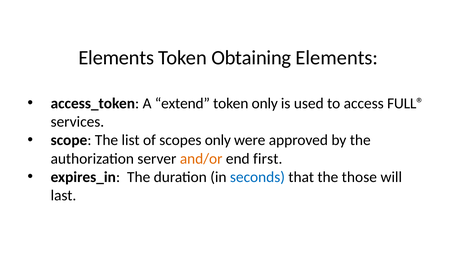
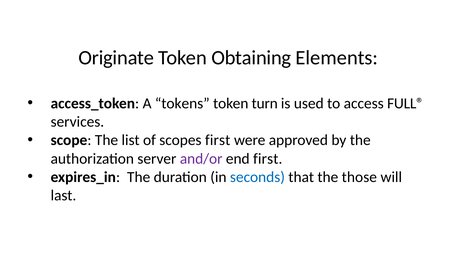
Elements: Elements -> Originate (116, 58)
extend: extend -> tokens (182, 104)
token only: only -> turn (265, 104)
scopes only: only -> first (218, 140)
and/or colour: orange -> purple (201, 159)
